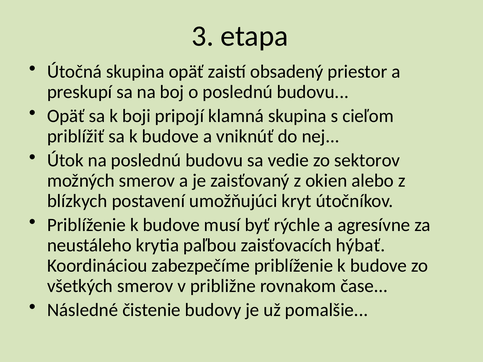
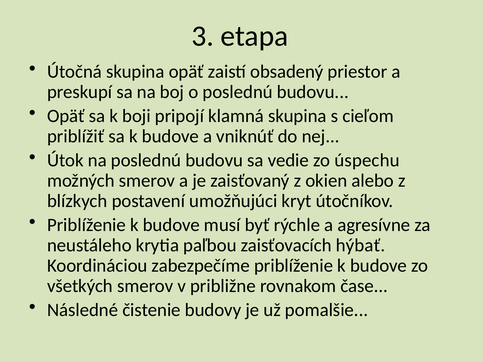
sektorov: sektorov -> úspechu (367, 160)
